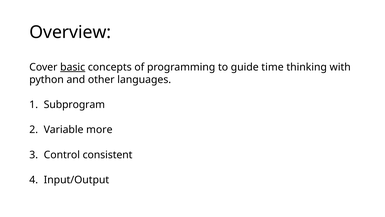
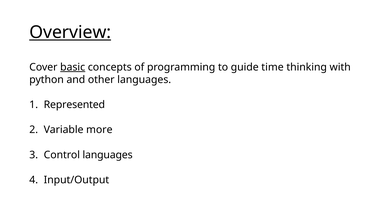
Overview underline: none -> present (70, 32)
Subprogram: Subprogram -> Represented (74, 104)
Control consistent: consistent -> languages (108, 155)
